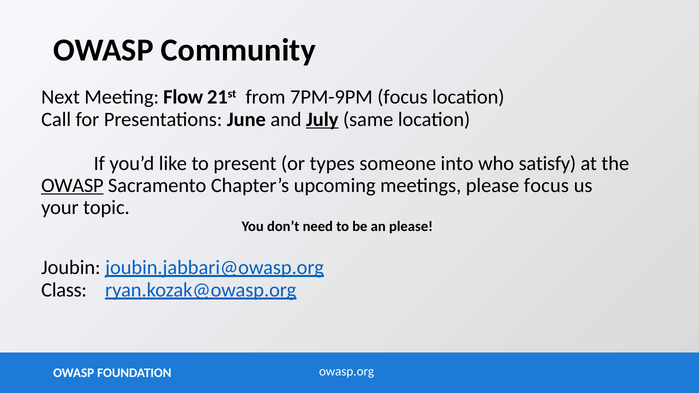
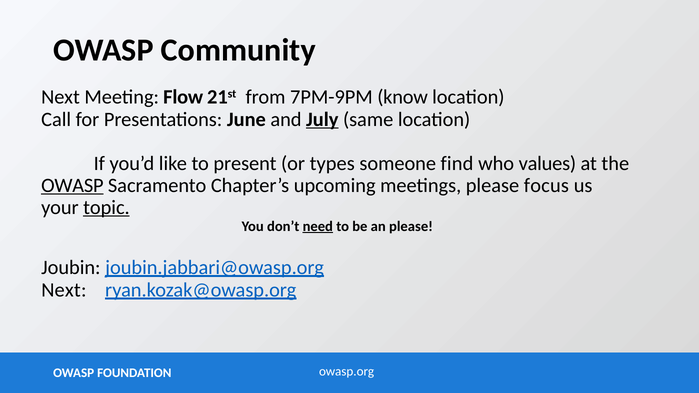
7PM-9PM focus: focus -> know (403, 97)
into: into -> find (457, 163)
satisfy: satisfy -> values (547, 163)
topic underline: none -> present (106, 207)
need underline: none -> present (318, 226)
Class: Class -> Next (64, 290)
